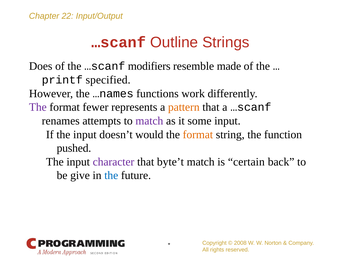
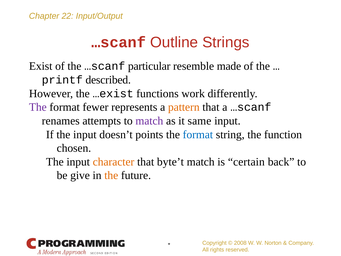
Does: Does -> Exist (41, 66)
modifiers: modifiers -> particular (149, 66)
specified: specified -> described (108, 80)
…names: …names -> …exist (113, 93)
some: some -> same (199, 121)
would: would -> points (149, 134)
format colour: orange -> blue (198, 134)
pushed: pushed -> chosen (74, 148)
character colour: purple -> orange (114, 162)
the colour: blue -> orange (111, 175)
